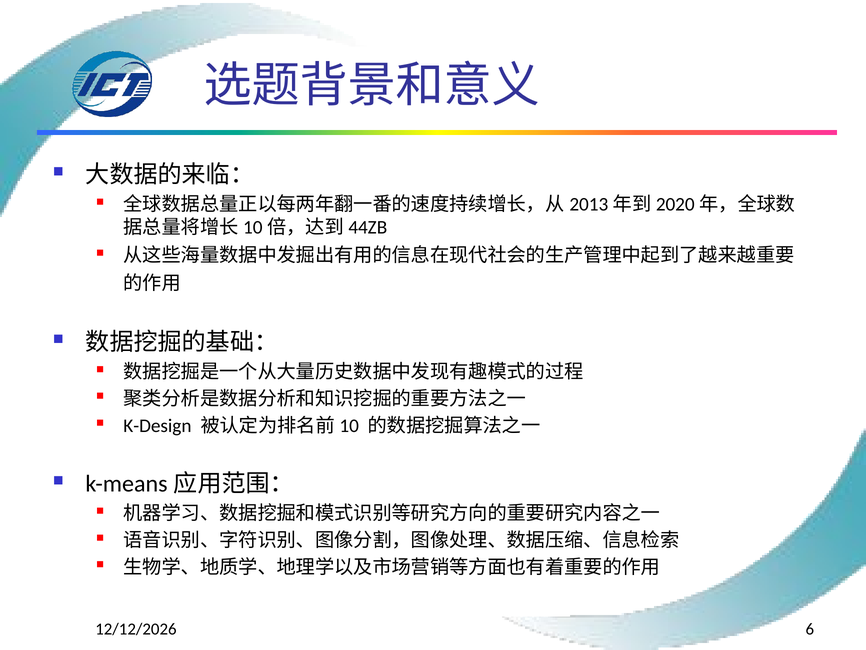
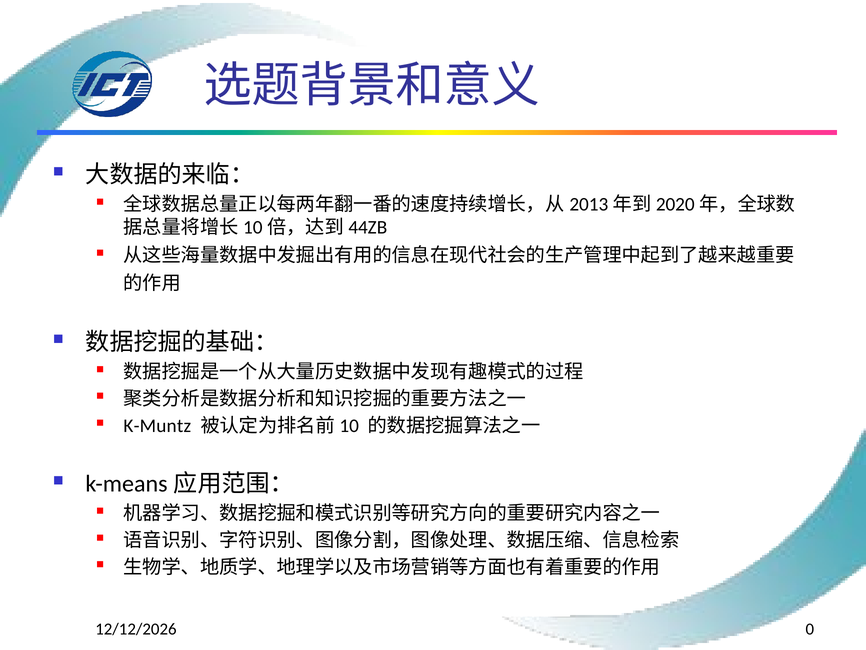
K-Design: K-Design -> K-Muntz (157, 425)
6: 6 -> 0 (810, 629)
